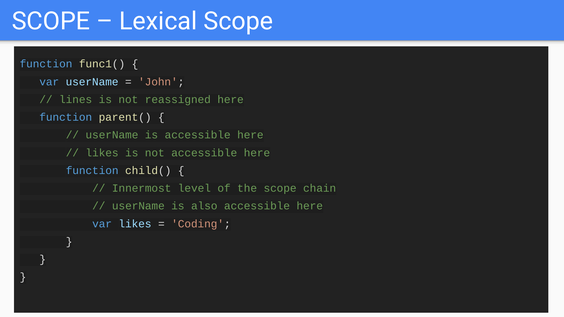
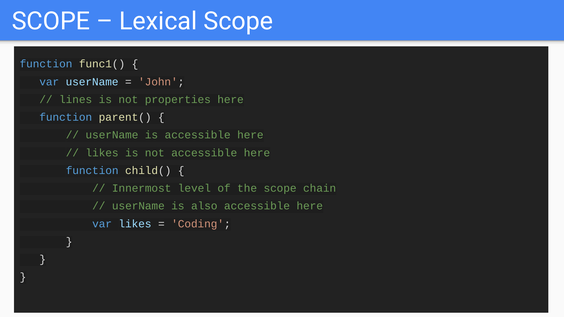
reassigned: reassigned -> properties (178, 100)
